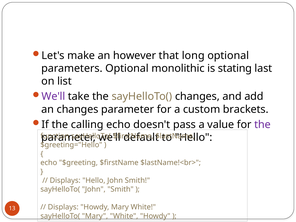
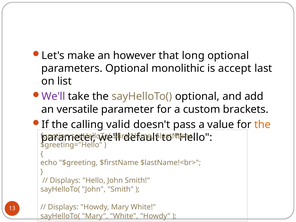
stating: stating -> accept (235, 68)
sayHelloTo( changes: changes -> optional (197, 96)
an changes: changes -> versatile (78, 109)
calling echo: echo -> valid (118, 125)
the colour: purple -> orange (263, 125)
